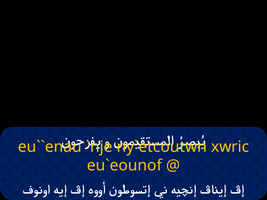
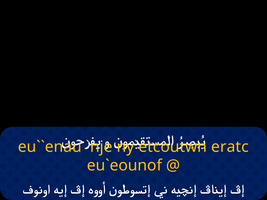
xwric: xwric -> eratc (230, 147)
